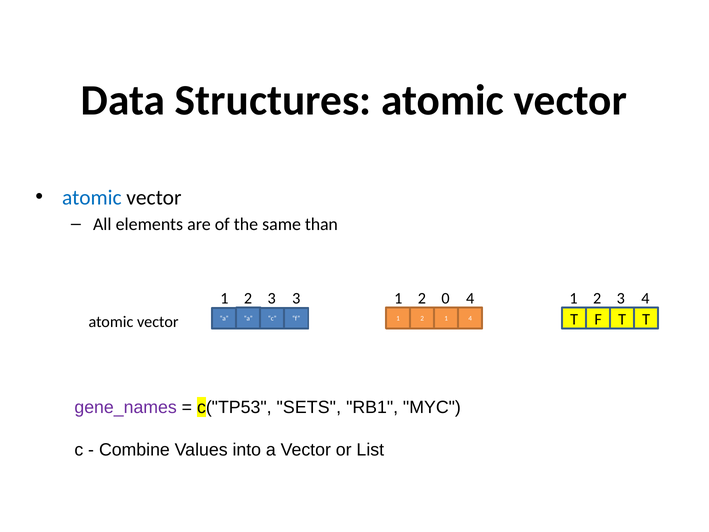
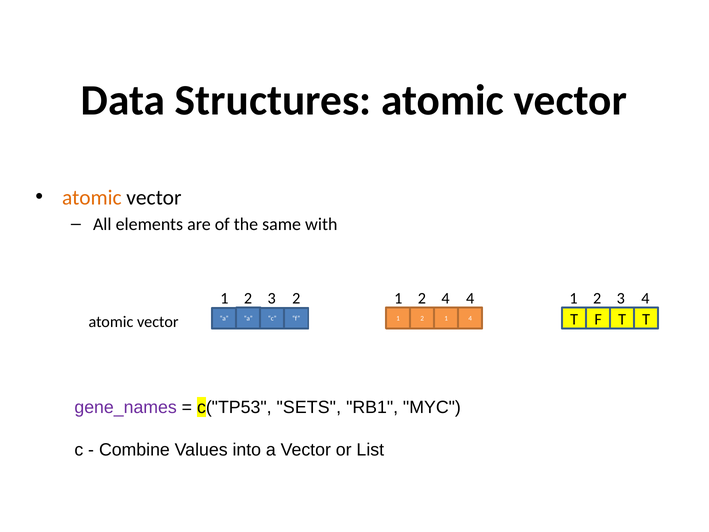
atomic colour: blue -> orange (92, 197)
than: than -> with (321, 224)
3 3: 3 -> 2 (296, 298)
2 0: 0 -> 4 (446, 298)
